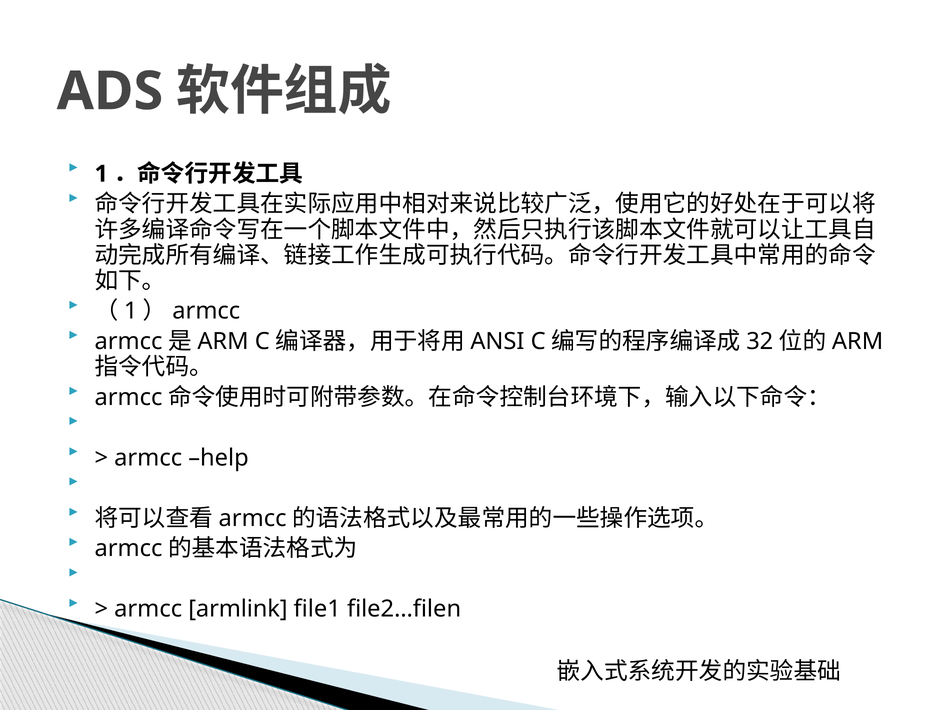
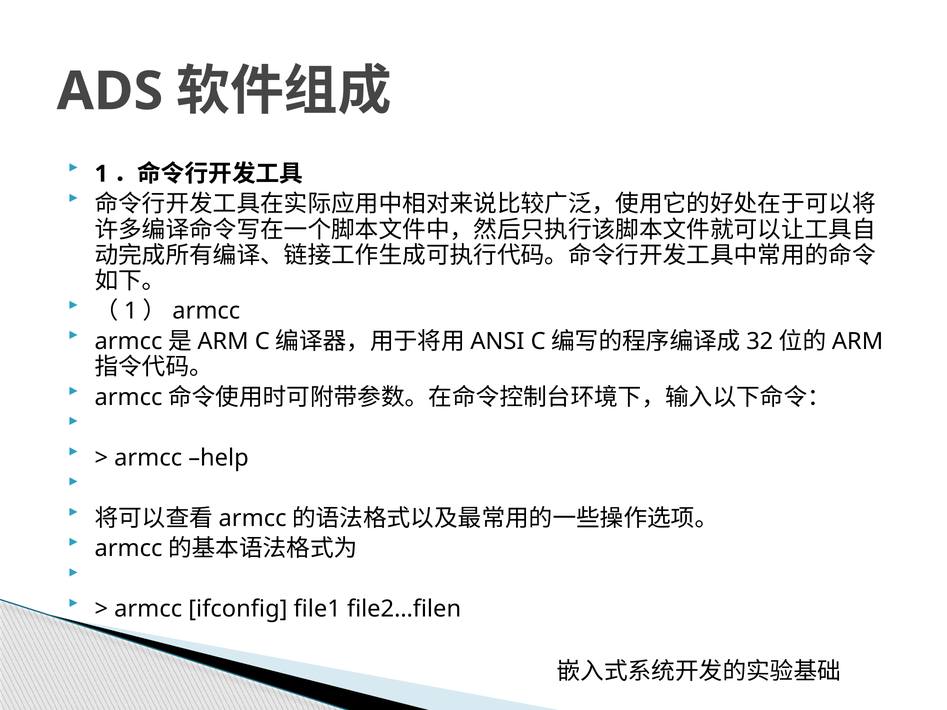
armlink: armlink -> ifconfig (238, 609)
